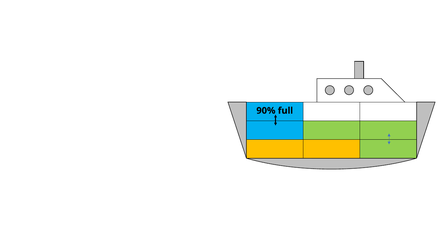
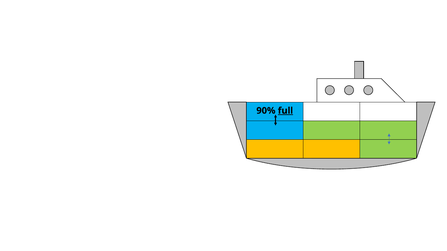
full underline: none -> present (285, 111)
